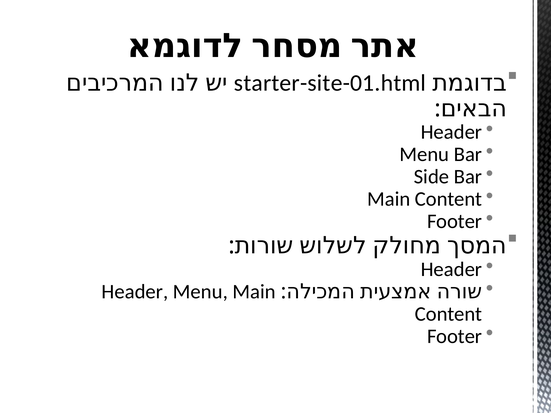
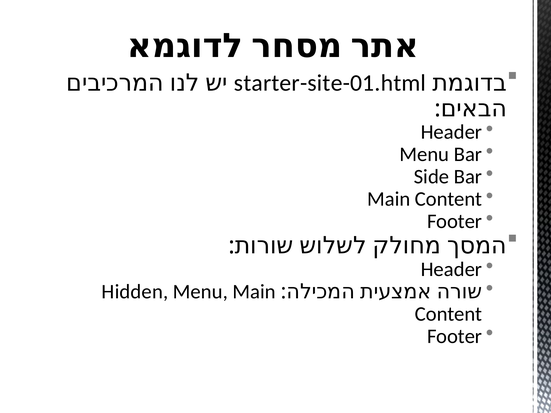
Header: Header -> Hidden (135, 292)
